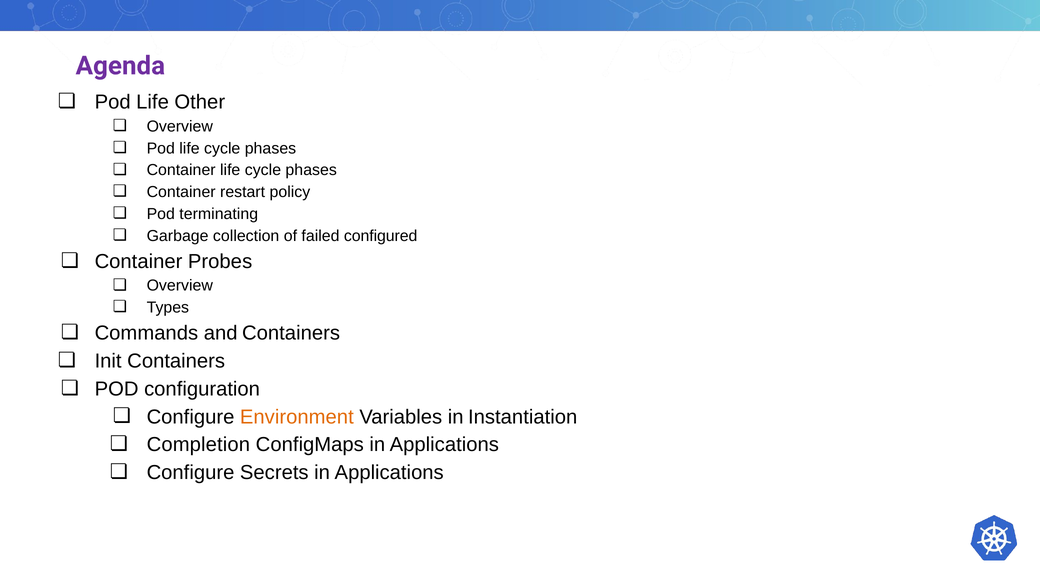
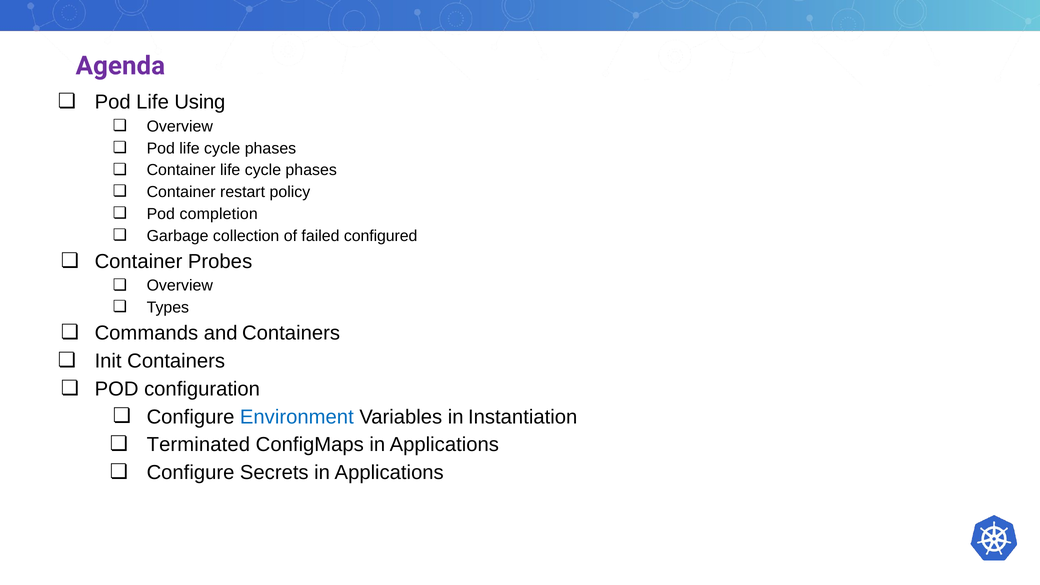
Other: Other -> Using (200, 102)
terminating: terminating -> completion (219, 214)
Environment colour: orange -> blue (297, 417)
Completion: Completion -> Terminated (198, 445)
